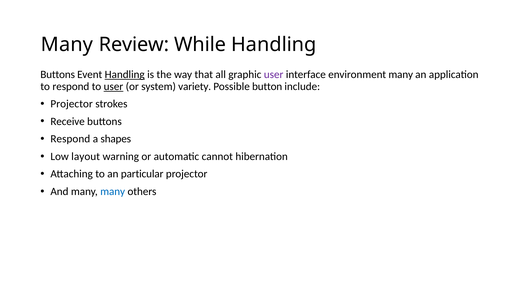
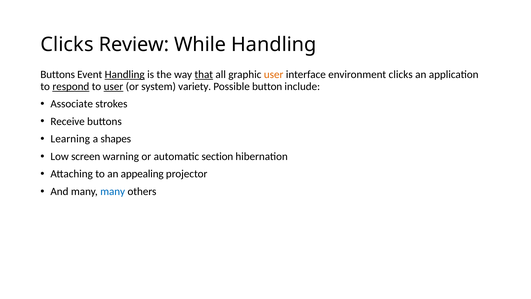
Many: Many -> Clicks (67, 45)
that underline: none -> present (204, 74)
user colour: purple -> orange (274, 74)
environment many: many -> clicks (401, 74)
respond underline: none -> present (71, 86)
Projector: Projector -> Associate (72, 104)
Respond: Respond -> Learning (70, 139)
layout: layout -> screen (86, 156)
cannot: cannot -> section (217, 156)
particular: particular -> appealing (142, 174)
